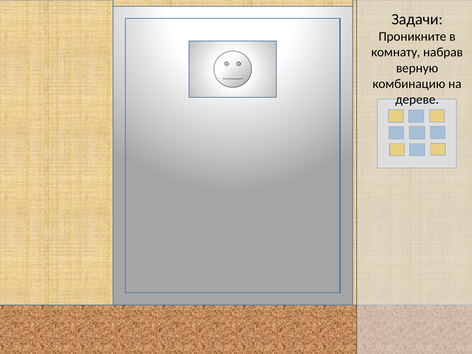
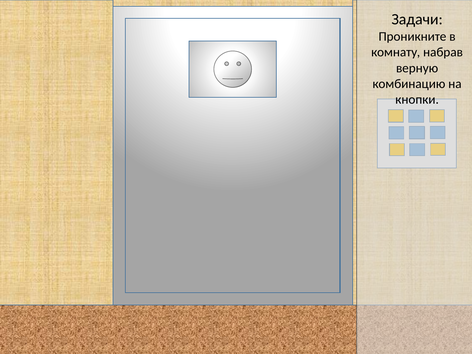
дереве: дереве -> кнопки (417, 100)
